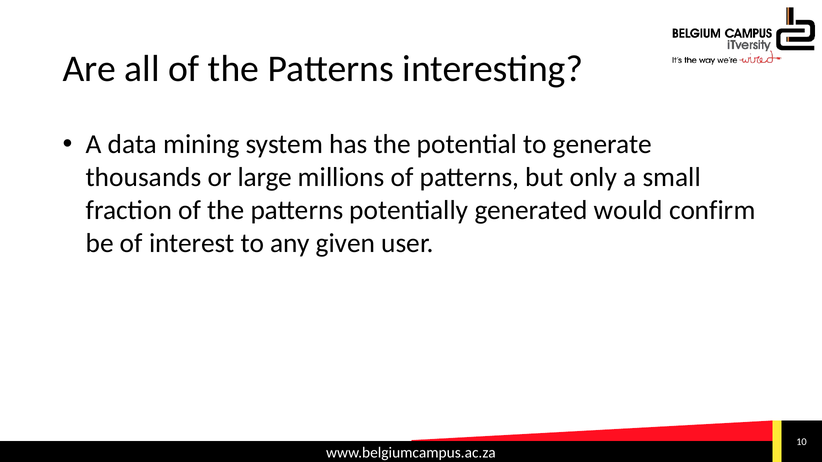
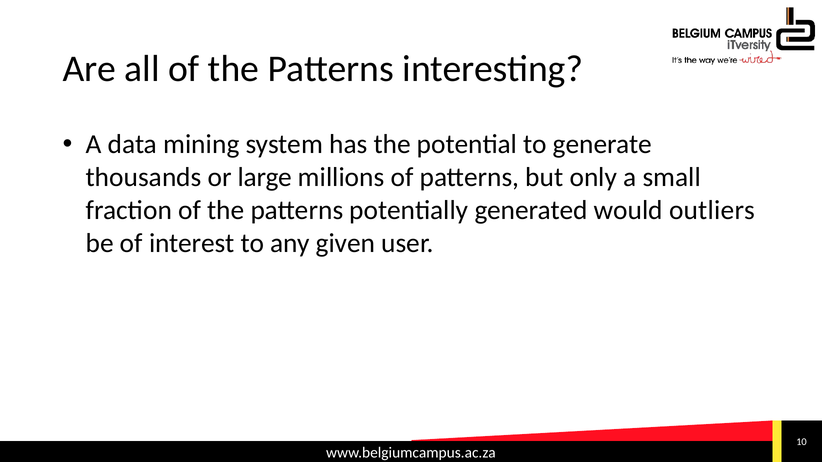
confirm: confirm -> outliers (712, 210)
